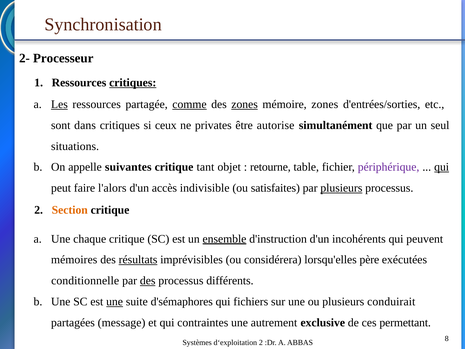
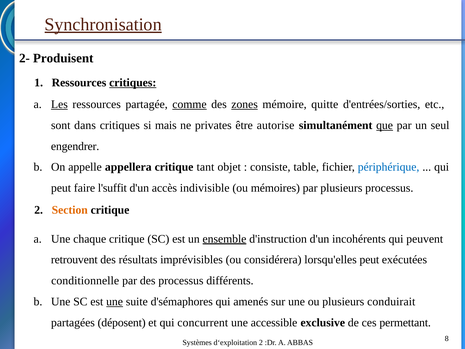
Synchronisation underline: none -> present (103, 25)
Processeur: Processeur -> Produisent (63, 58)
mémoire zones: zones -> quitte (325, 104)
ceux: ceux -> mais (166, 125)
que underline: none -> present (385, 125)
situations: situations -> engendrer (75, 146)
suivantes: suivantes -> appellera (128, 167)
retourne: retourne -> consiste (270, 167)
périphérique colour: purple -> blue (389, 167)
qui underline: present -> none (442, 167)
l'alors: l'alors -> l'suffit (112, 188)
satisfaites: satisfaites -> mémoires (275, 188)
plusieurs underline: present -> none (341, 188)
mémoires: mémoires -> retrouvent (74, 260)
résultats underline: present -> none (138, 260)
lorsqu'elles père: père -> peut (369, 260)
des underline: present -> none (148, 281)
fichiers: fichiers -> amenés (251, 301)
message: message -> déposent (122, 322)
contraintes: contraintes -> concurrent (203, 322)
autrement: autrement -> accessible (274, 322)
